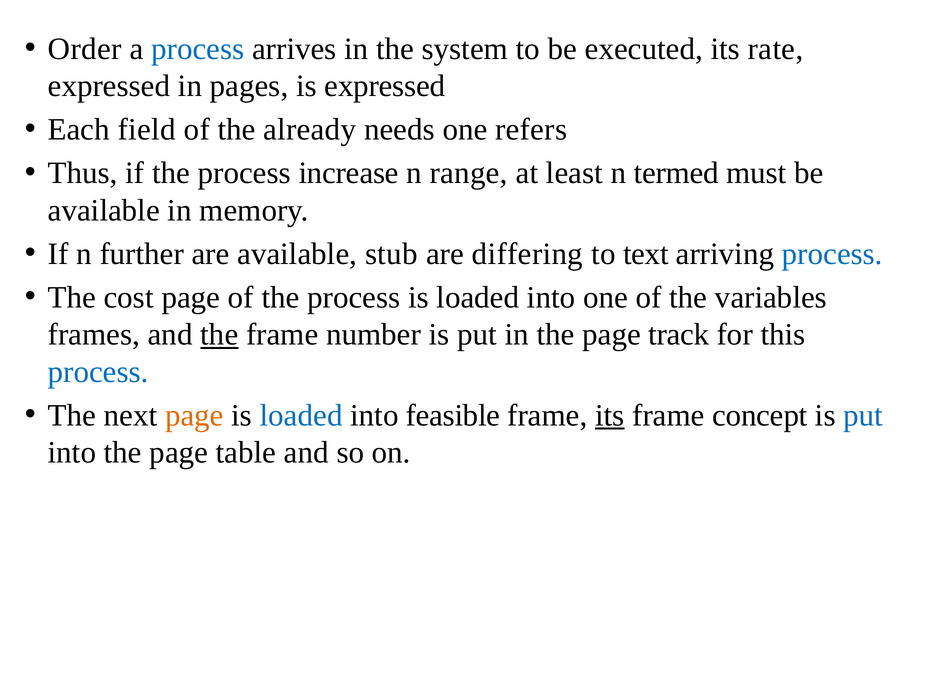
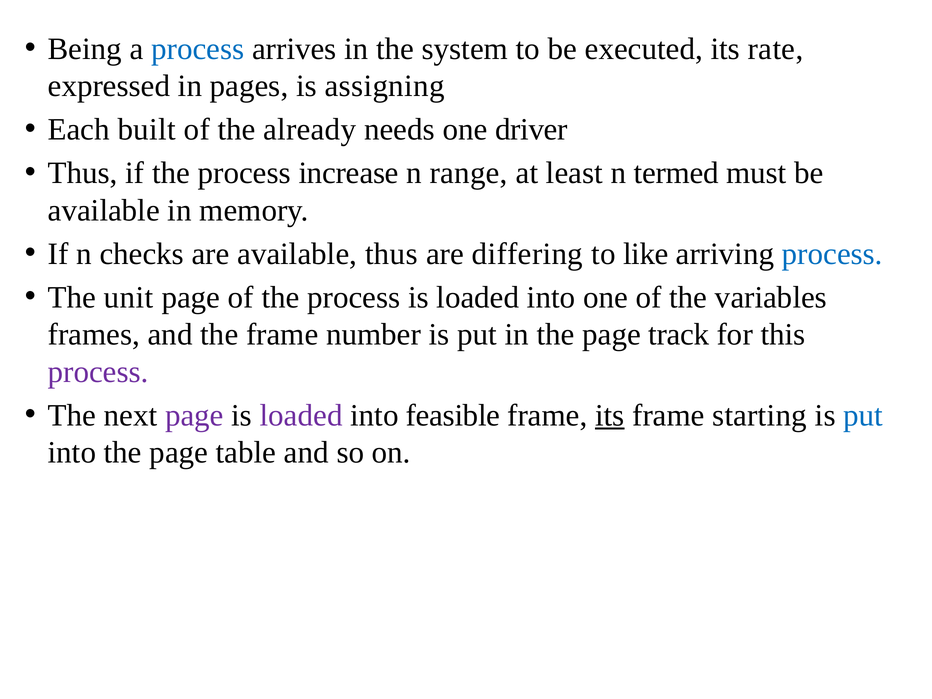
Order: Order -> Being (85, 49)
is expressed: expressed -> assigning (385, 86)
field: field -> built (147, 130)
refers: refers -> driver (531, 130)
further: further -> checks (142, 254)
available stub: stub -> thus (391, 254)
text: text -> like (646, 254)
cost: cost -> unit (129, 297)
the underline: present -> none (219, 335)
process colour: blue -> purple (98, 372)
page colour: orange -> purple (194, 415)
loaded colour: blue -> purple (301, 415)
concept: concept -> starting (760, 415)
